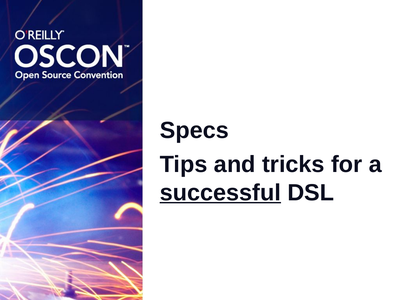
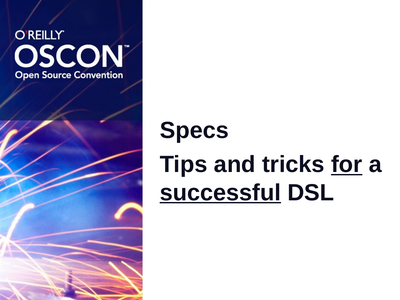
for underline: none -> present (347, 165)
